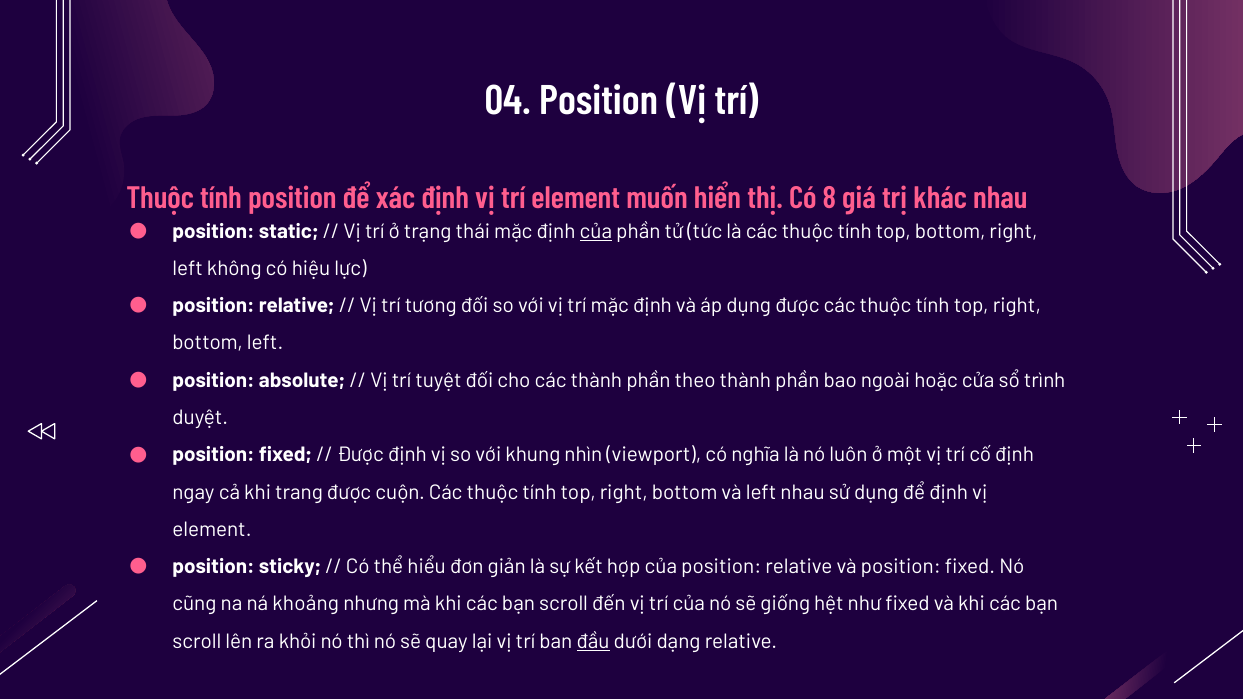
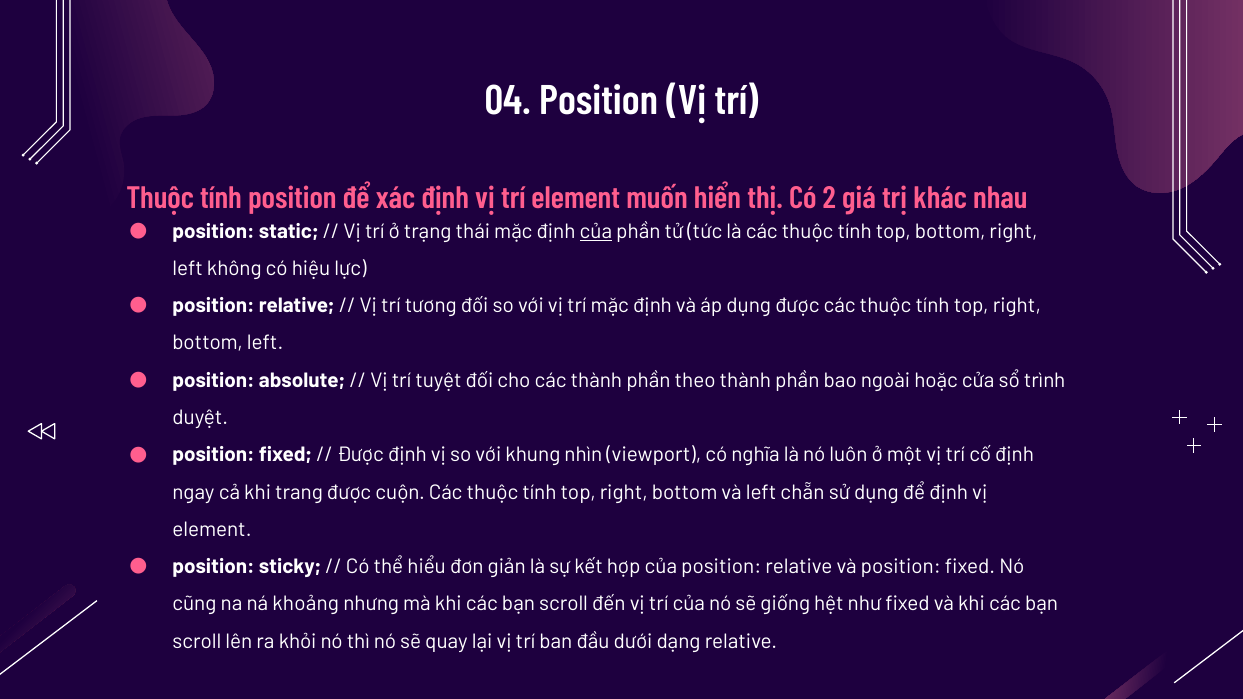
8: 8 -> 2 (829, 199)
left nhau: nhau -> chẵn (802, 492)
đầu underline: present -> none (593, 642)
